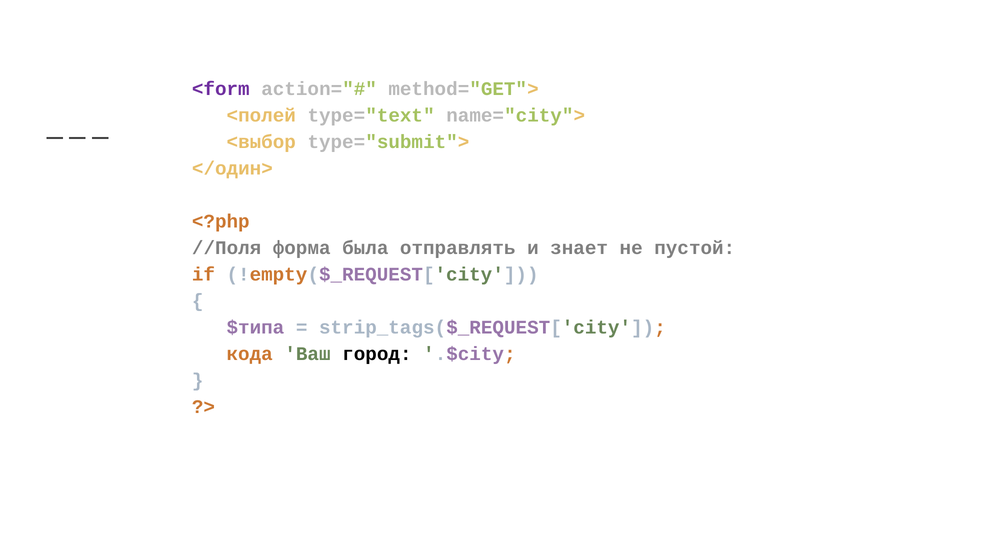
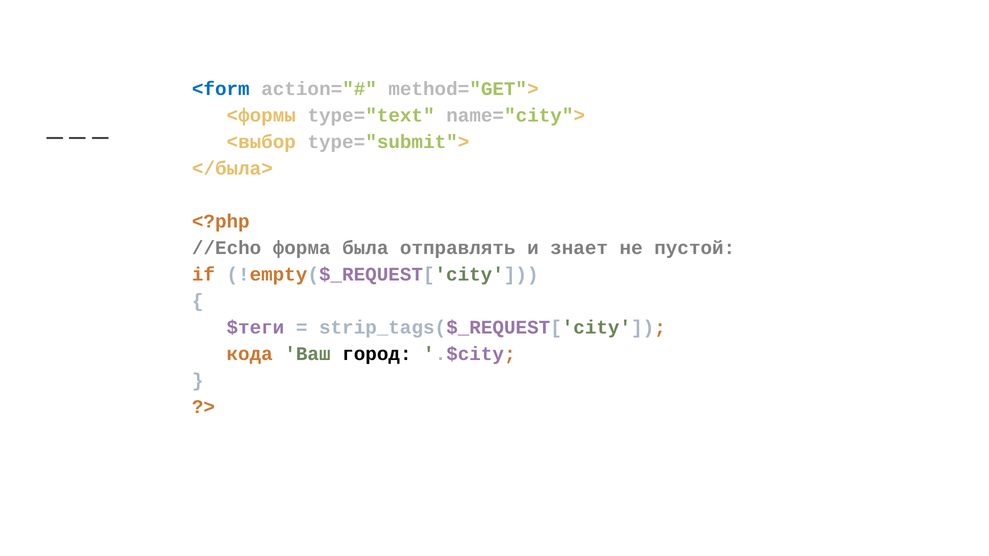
<form colour: purple -> blue (221, 89)
<полей: <полей -> <формы (261, 115)
</один>: </один> -> </была> (232, 169)
//Поля: //Поля -> //Echo (227, 248)
$типа: $типа -> $теги (255, 328)
